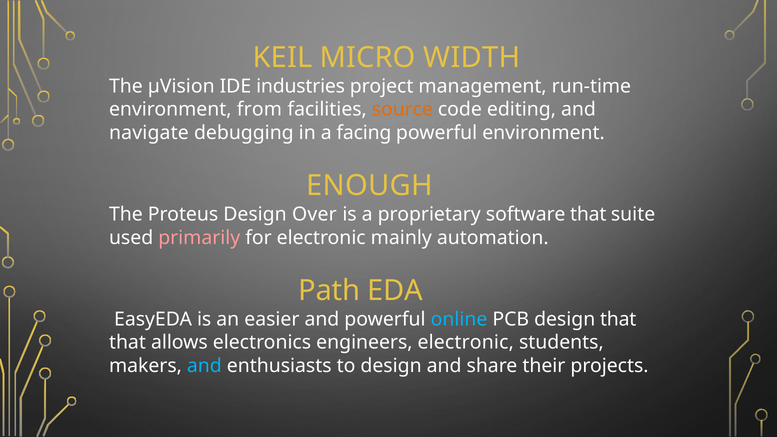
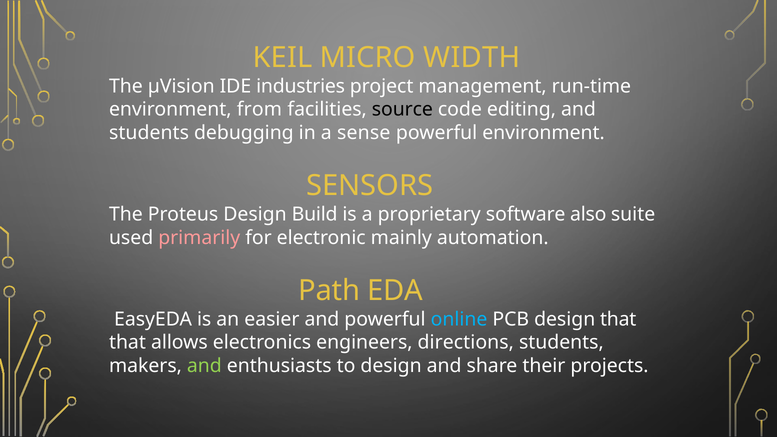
source colour: orange -> black (402, 109)
navigate: navigate -> students (149, 133)
facing: facing -> sense (364, 133)
ENOUGH: ENOUGH -> SENSORS (370, 186)
Over: Over -> Build (315, 214)
software that: that -> also (588, 214)
engineers electronic: electronic -> directions (466, 343)
and colour: light blue -> light green (204, 366)
